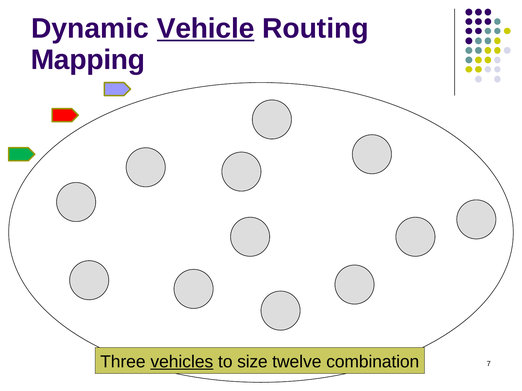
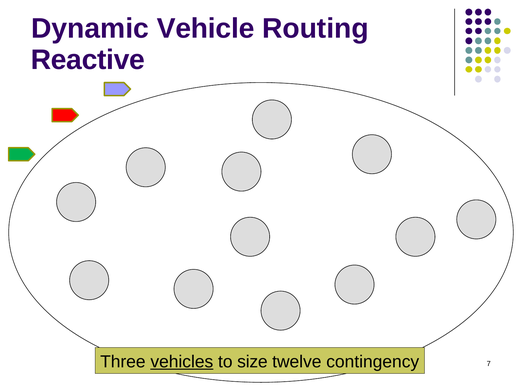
Vehicle underline: present -> none (206, 28)
Mapping: Mapping -> Reactive (88, 60)
combination: combination -> contingency (373, 362)
